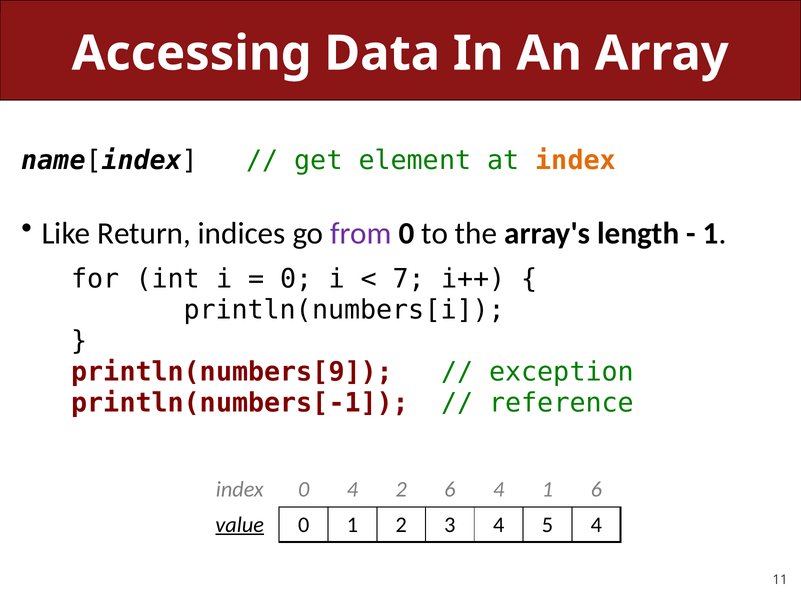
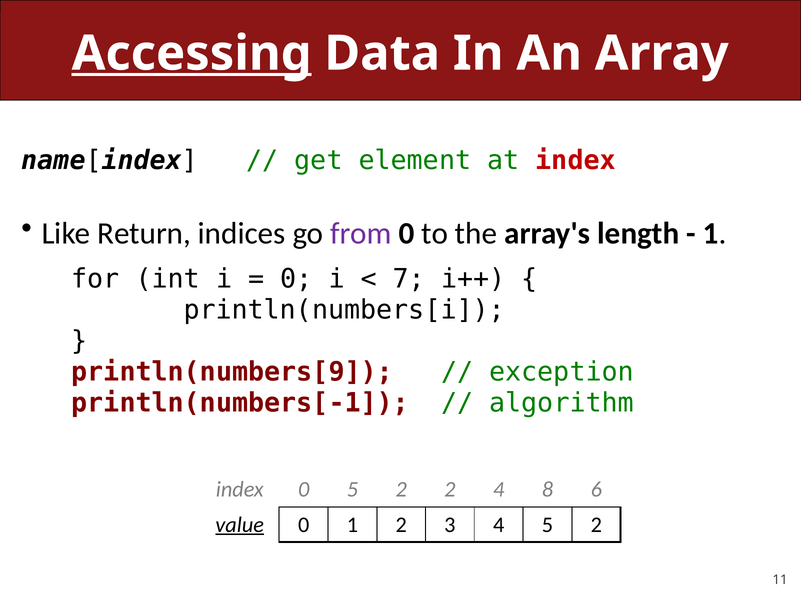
Accessing underline: none -> present (192, 53)
index colour: orange -> red (576, 160)
reference: reference -> algorithm (562, 403)
0 4: 4 -> 5 (352, 489)
2 6: 6 -> 2 (450, 489)
4 1: 1 -> 8 (548, 489)
4 5 4: 4 -> 2 (596, 524)
